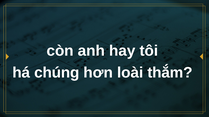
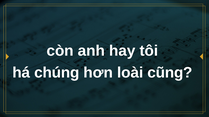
thắm: thắm -> cũng (170, 73)
